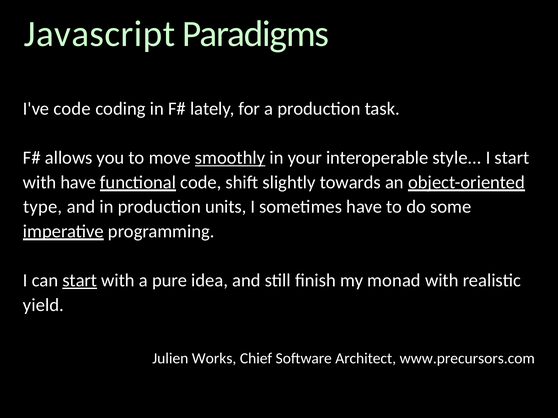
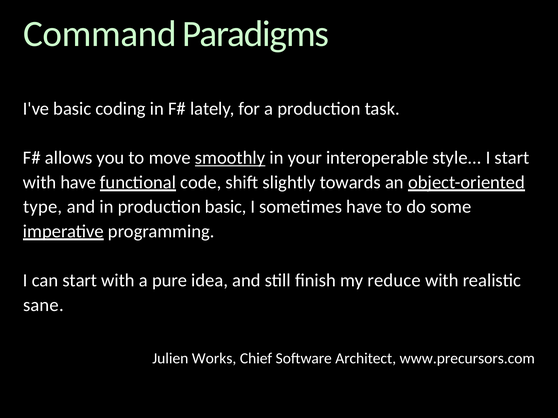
Javascript: Javascript -> Command (100, 34)
I've code: code -> basic (72, 109)
production units: units -> basic (226, 207)
start underline: present -> none (80, 281)
monad: monad -> reduce (394, 281)
yield: yield -> sane (43, 305)
